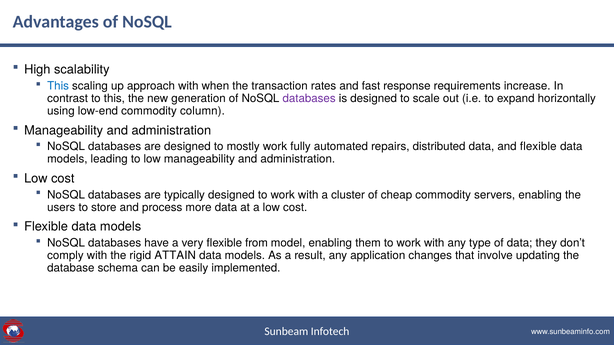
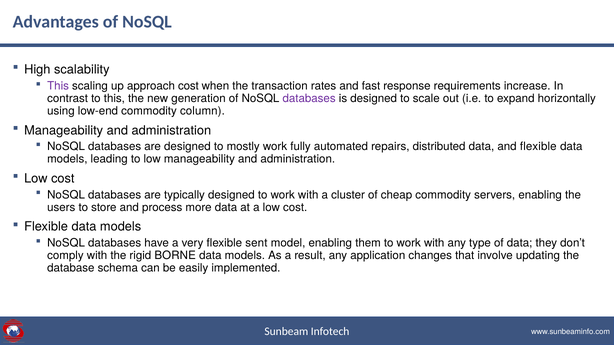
This colour: blue -> purple (58, 86)
approach with: with -> cost (188, 86)
from: from -> sent (256, 243)
ATTAIN: ATTAIN -> BORNE (175, 256)
